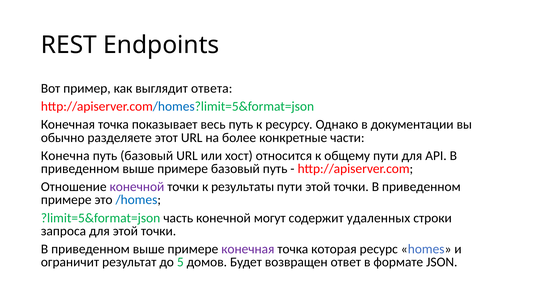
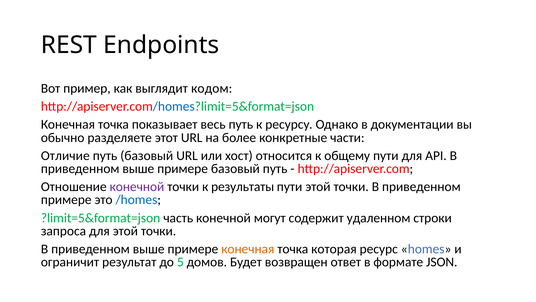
ответа: ответа -> кодом (212, 88)
Конечна: Конечна -> Отличие (65, 155)
удаленных: удаленных -> удаленном (379, 218)
конечная colour: purple -> orange (248, 249)
